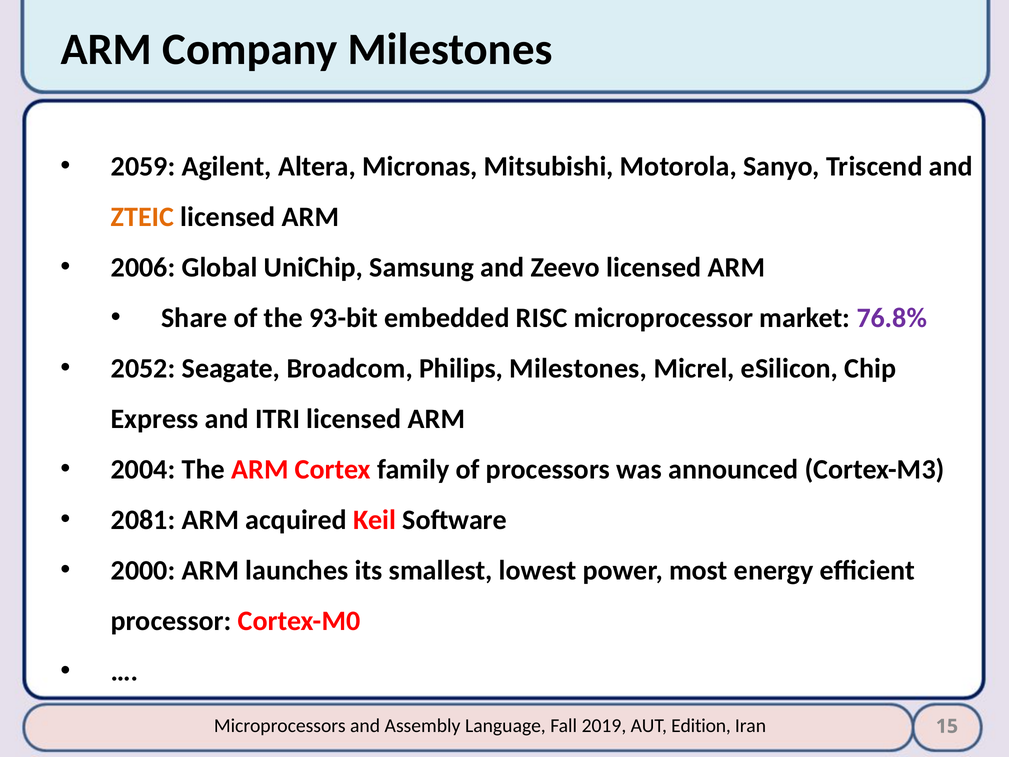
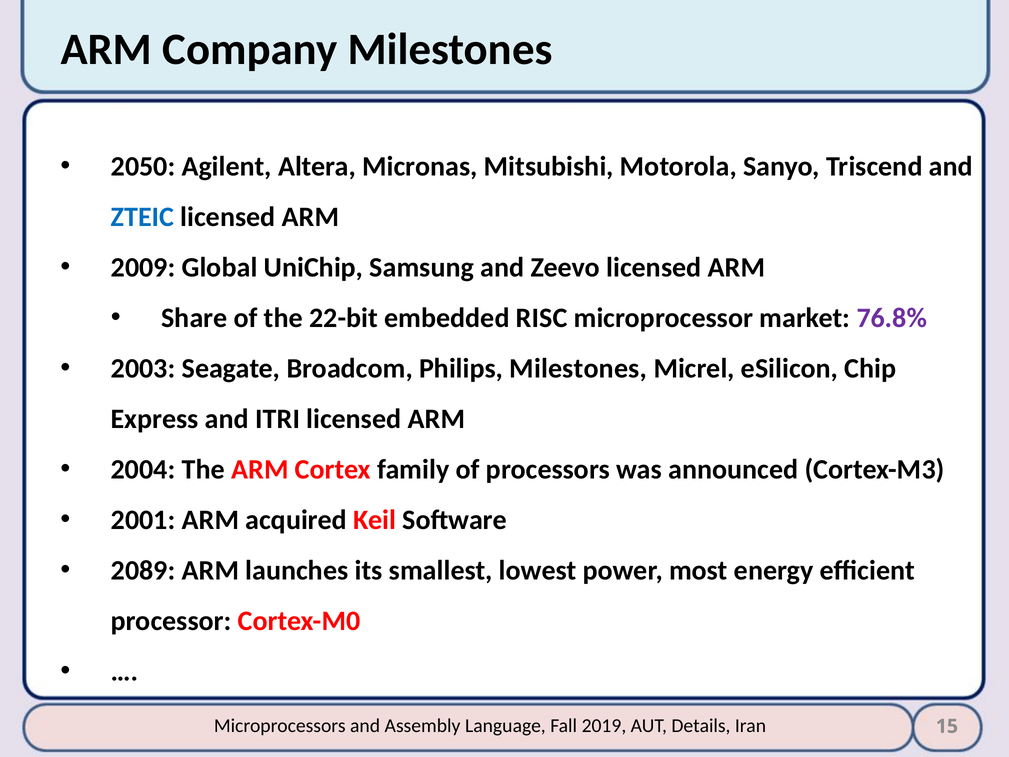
2059: 2059 -> 2050 (143, 167)
ZTEIC colour: orange -> blue (142, 217)
2006: 2006 -> 2009 (143, 268)
93-bit: 93-bit -> 22-bit (344, 318)
2052: 2052 -> 2003 (143, 368)
2081: 2081 -> 2001 (143, 520)
2000: 2000 -> 2089 (143, 570)
Edition: Edition -> Details (701, 726)
